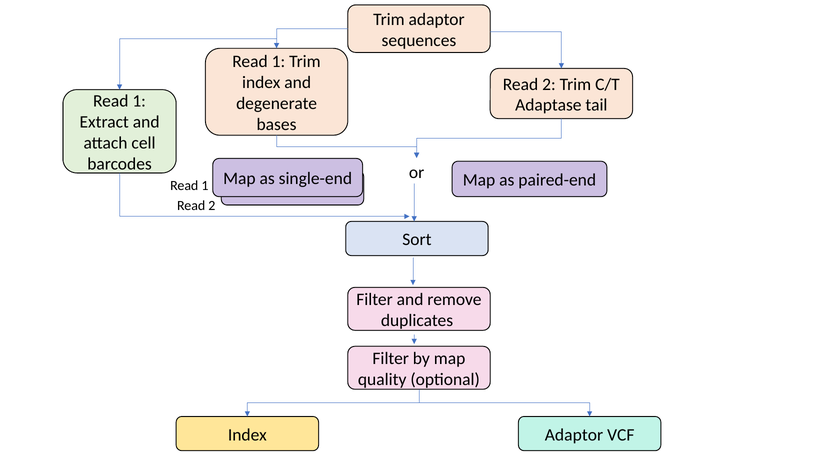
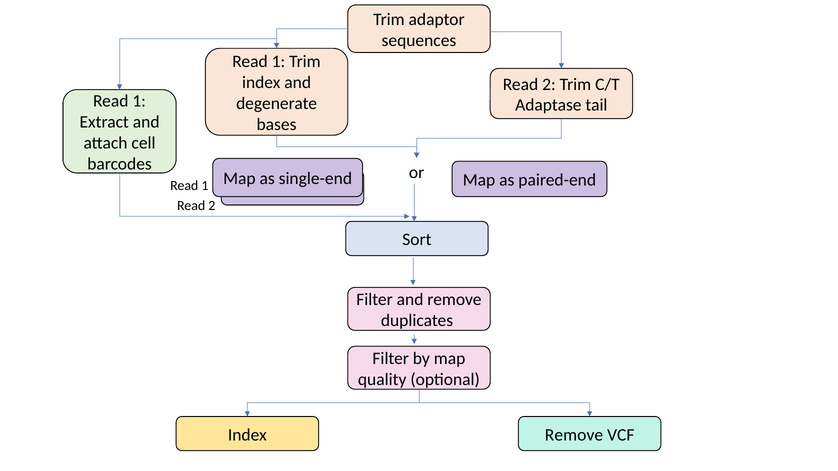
Index Adaptor: Adaptor -> Remove (574, 435)
